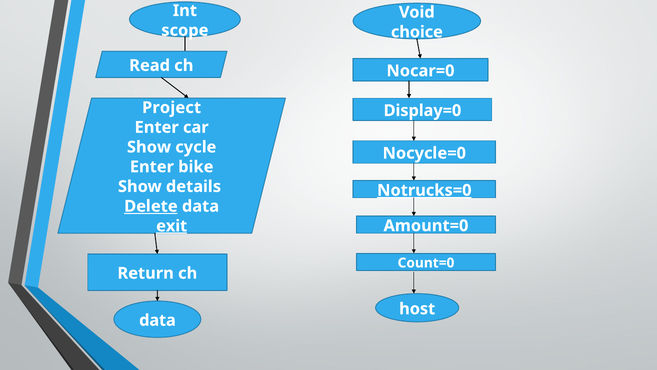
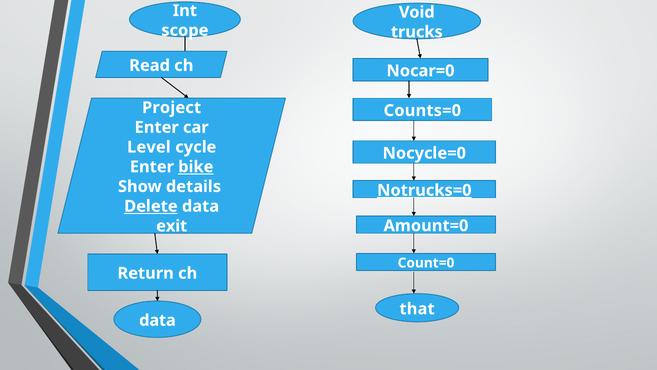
choice: choice -> trucks (417, 32)
Display=0: Display=0 -> Counts=0 (422, 110)
Show: Show -> Level (149, 147)
bike underline: none -> present (196, 167)
exit underline: present -> none (172, 226)
host: host -> that (417, 309)
